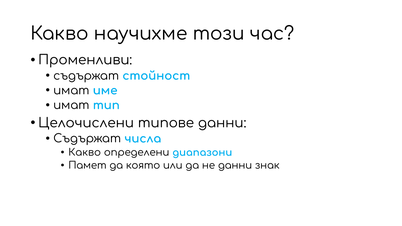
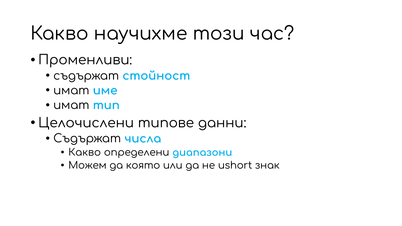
Памет: Памет -> Можем (87, 166)
не данни: данни -> ushort (235, 166)
